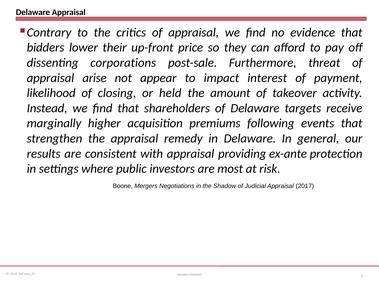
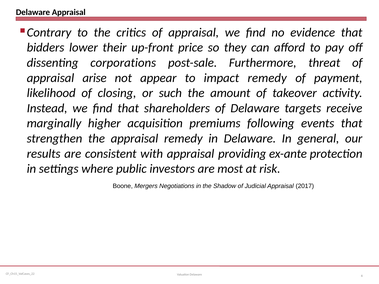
impact interest: interest -> remedy (267, 78)
held: held -> such (170, 93)
